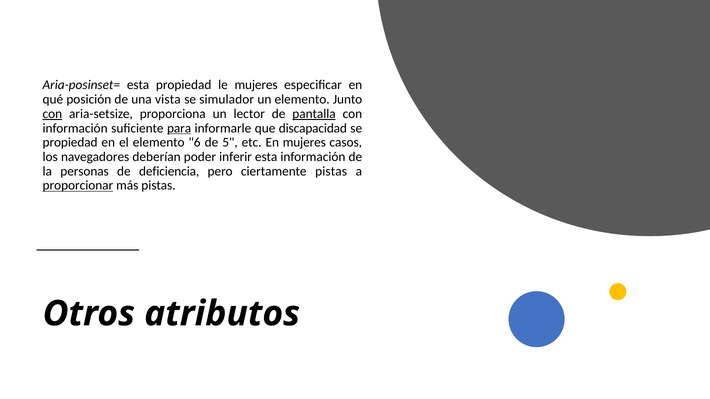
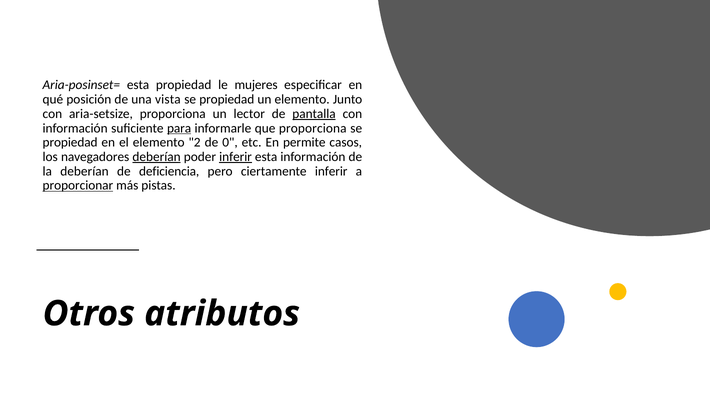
simulador: simulador -> propiedad (227, 99)
con underline: present -> none (52, 114)
que discapacidad: discapacidad -> proporciona (313, 128)
6: 6 -> 2 (195, 143)
5: 5 -> 0 (230, 143)
En mujeres: mujeres -> permite (304, 143)
deberían underline: none -> present (157, 157)
inferir underline: none -> present (236, 157)
la personas: personas -> deberían (85, 171)
ciertamente pistas: pistas -> inferir (331, 171)
